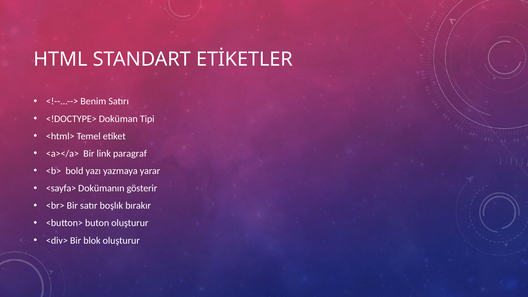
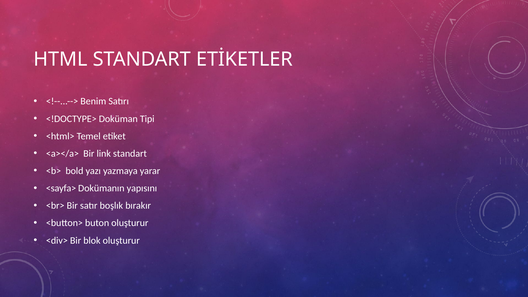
link paragraf: paragraf -> standart (130, 154)
gösterir: gösterir -> yapısını (142, 188)
